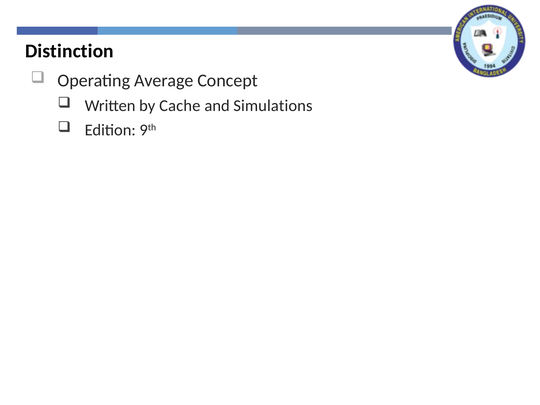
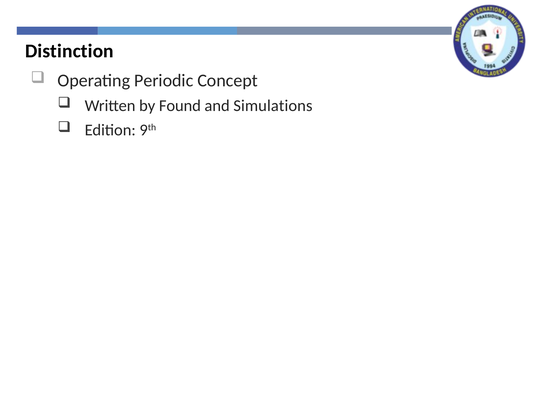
Average: Average -> Periodic (164, 81)
Cache: Cache -> Found (180, 106)
